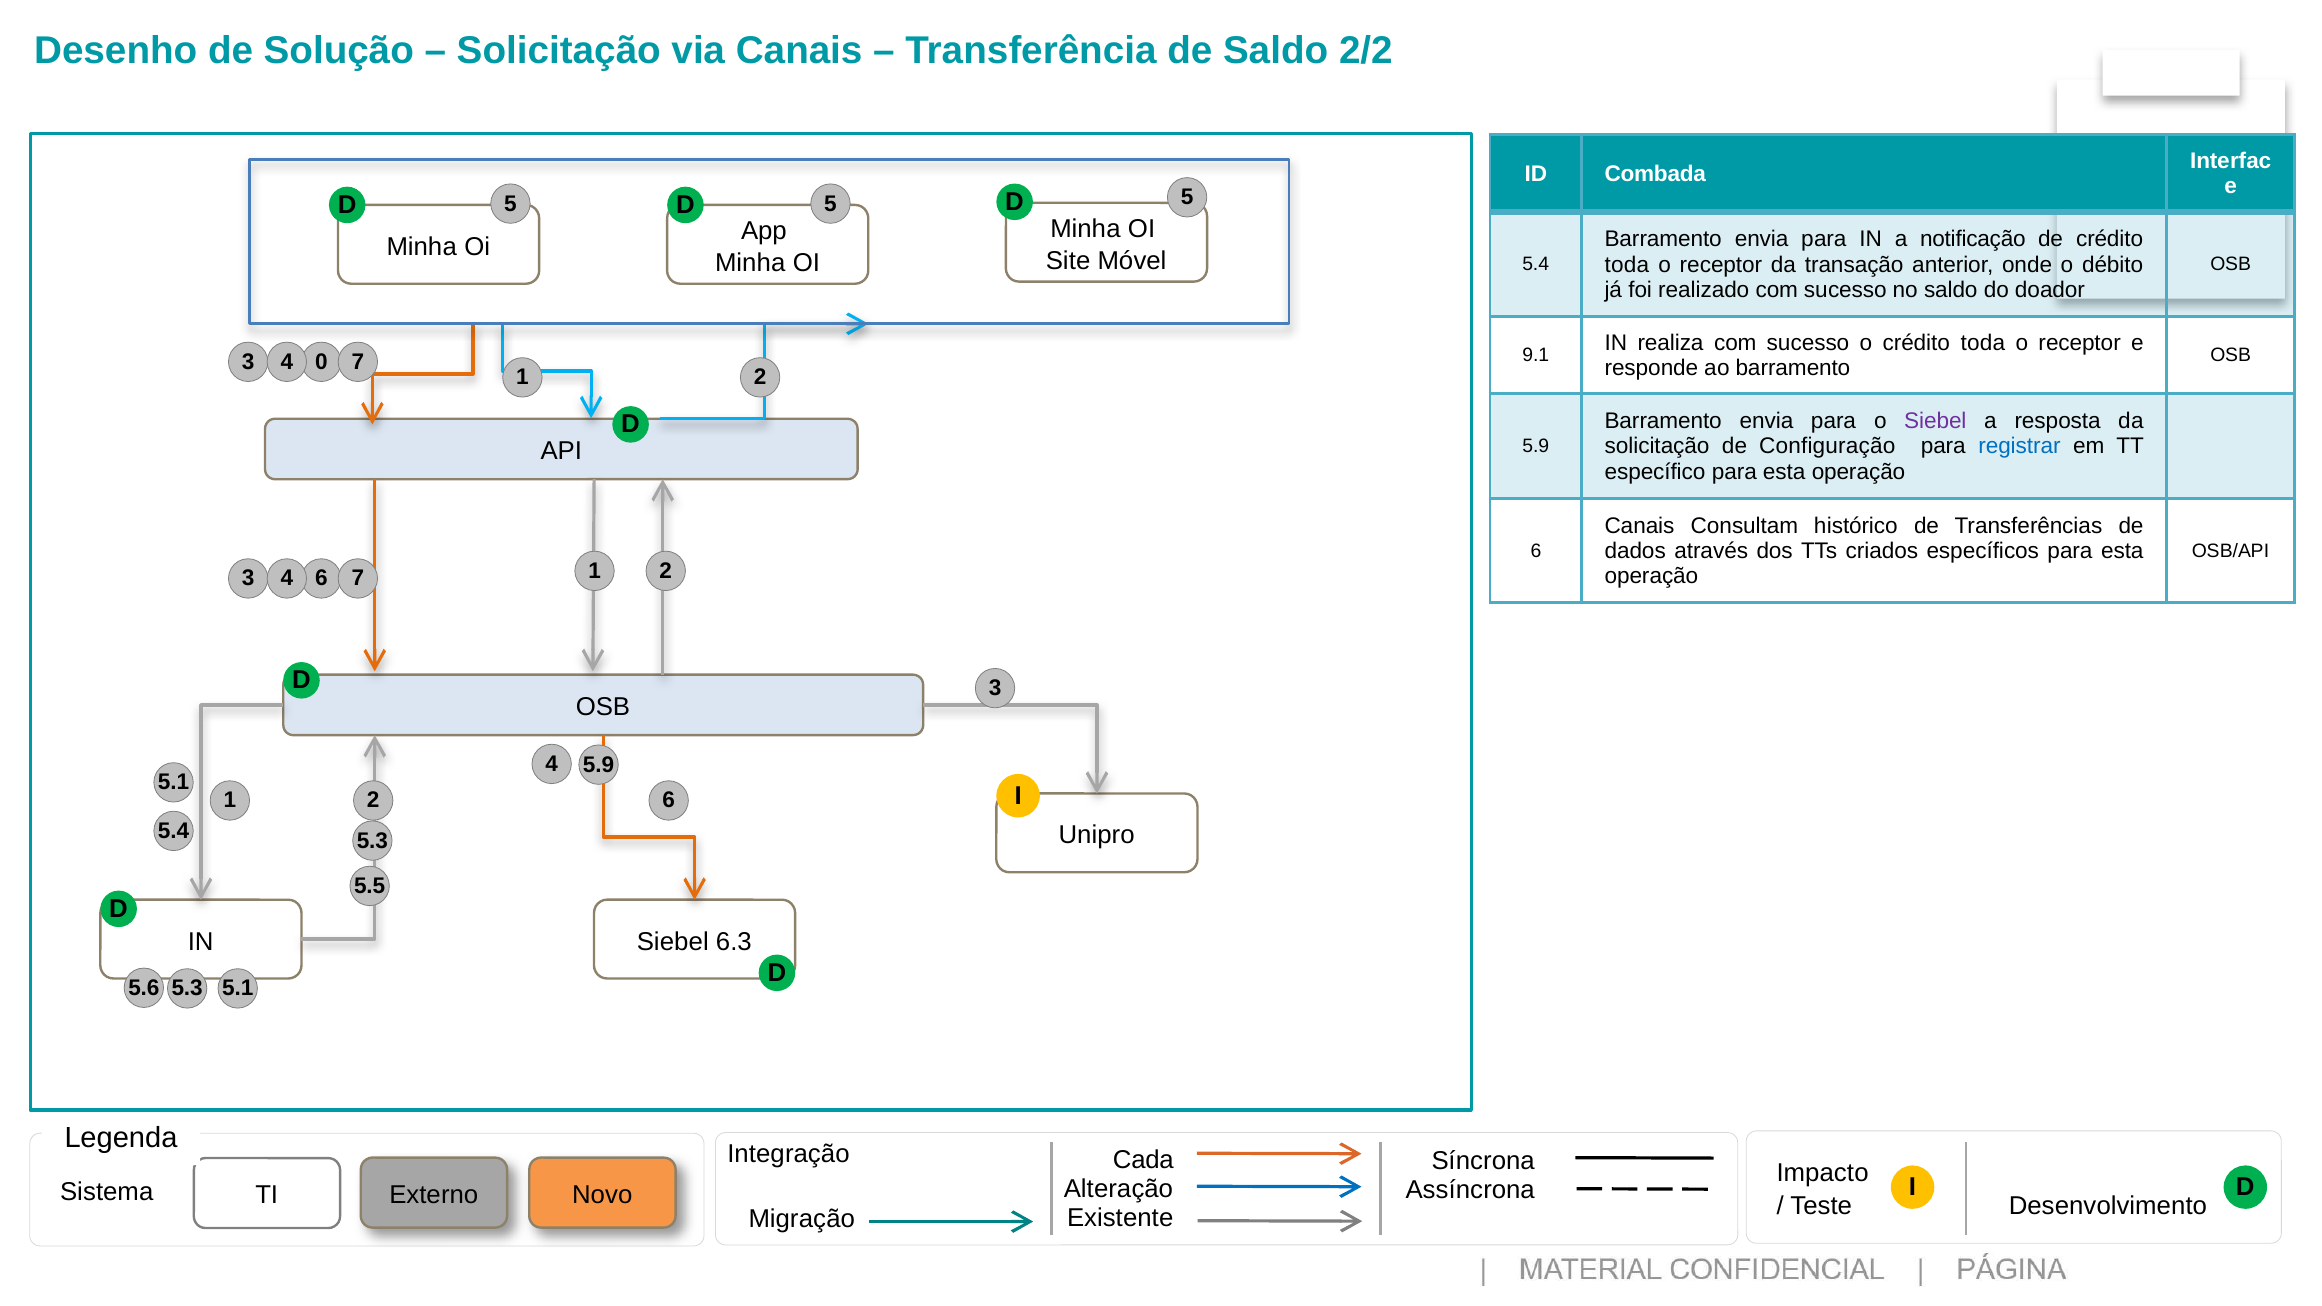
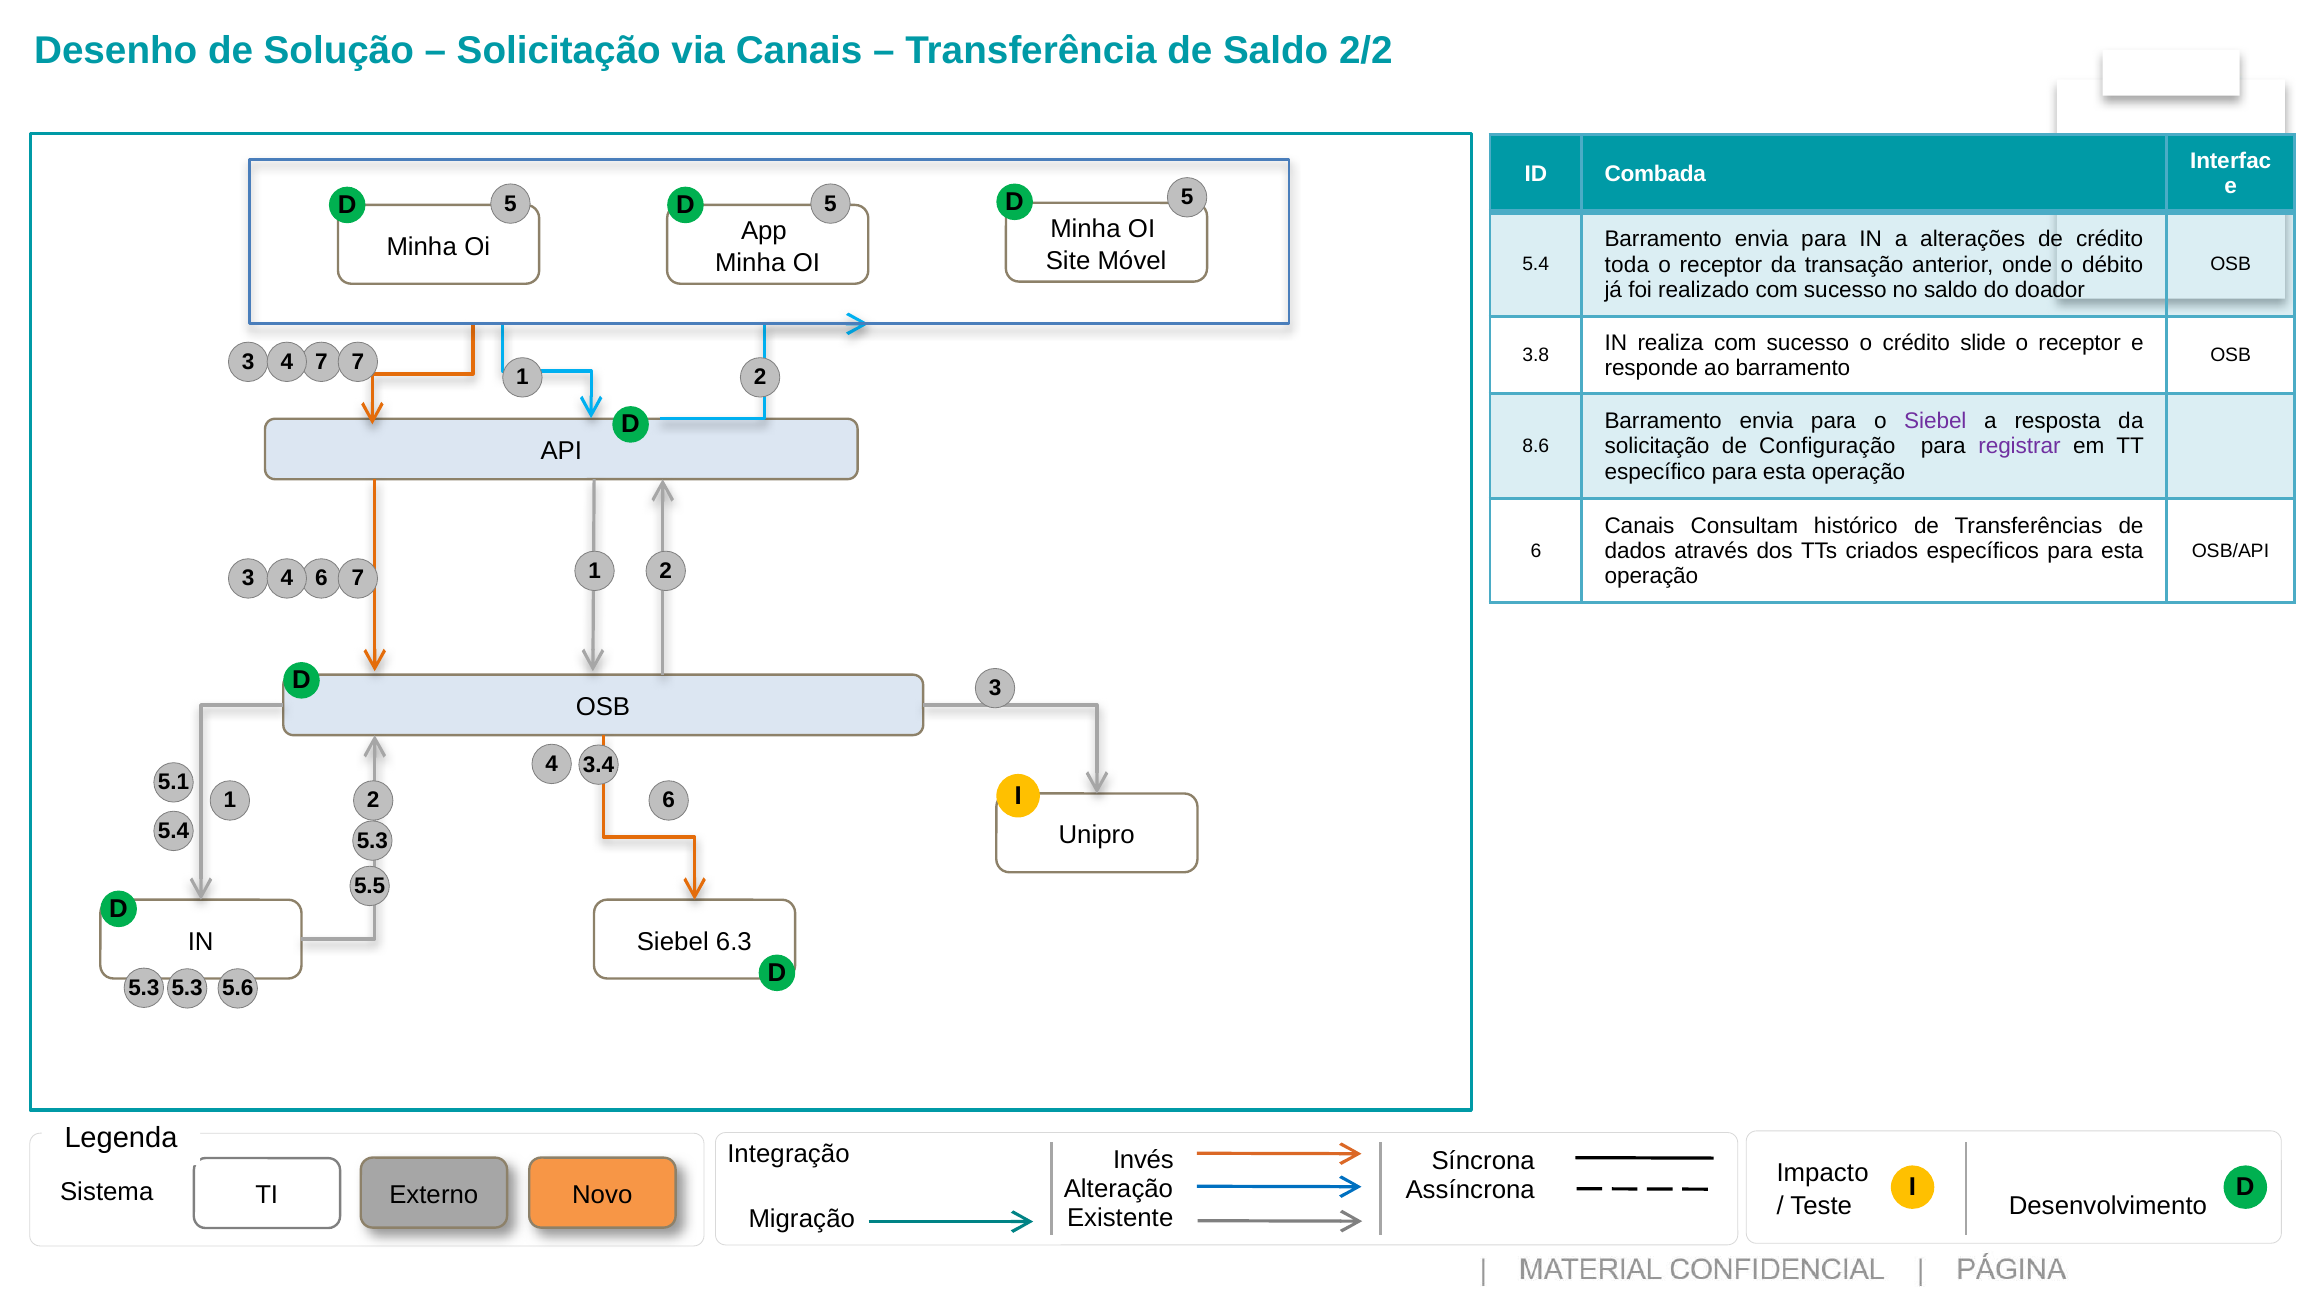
notificação: notificação -> alterações (1973, 239)
o crédito toda: toda -> slide (1983, 343)
9.1: 9.1 -> 3.8 (1536, 355)
3 0: 0 -> 7 (321, 362)
registrar colour: blue -> purple (2019, 447)
5.9: 5.9 -> 8.6 (1536, 446)
5.9: 5.9 -> 3.4 (599, 765)
5.6: 5.6 -> 5.3 (144, 988)
5.1: 5.1 -> 5.6 (238, 989)
Cada: Cada -> Invés (1143, 1160)
